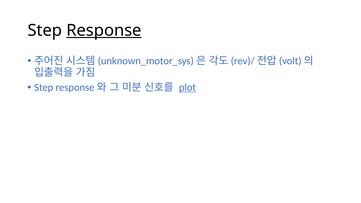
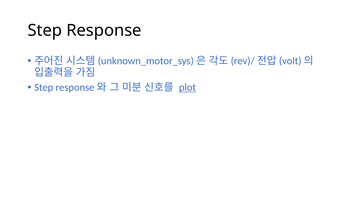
Response underline: present -> none (104, 30)
